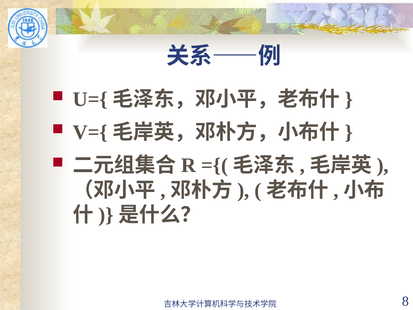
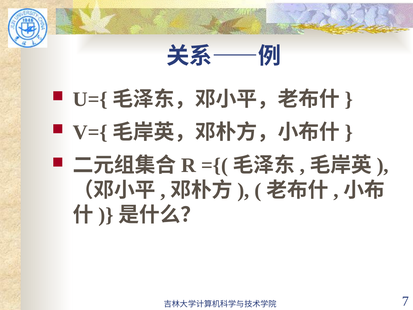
8: 8 -> 7 (405, 301)
